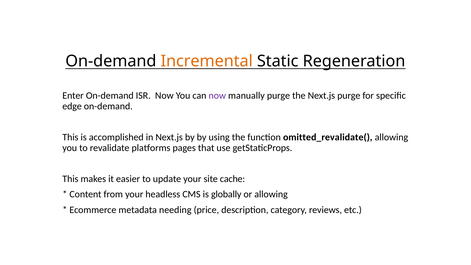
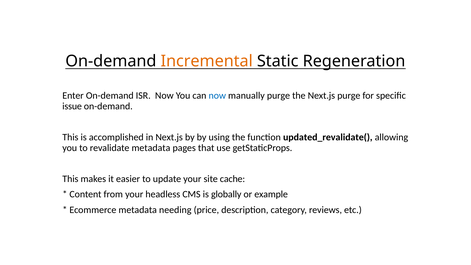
now colour: purple -> blue (217, 96)
edge: edge -> issue (72, 106)
omitted_revalidate(: omitted_revalidate( -> updated_revalidate( (328, 137)
revalidate platforms: platforms -> metadata (151, 148)
or allowing: allowing -> example (271, 194)
